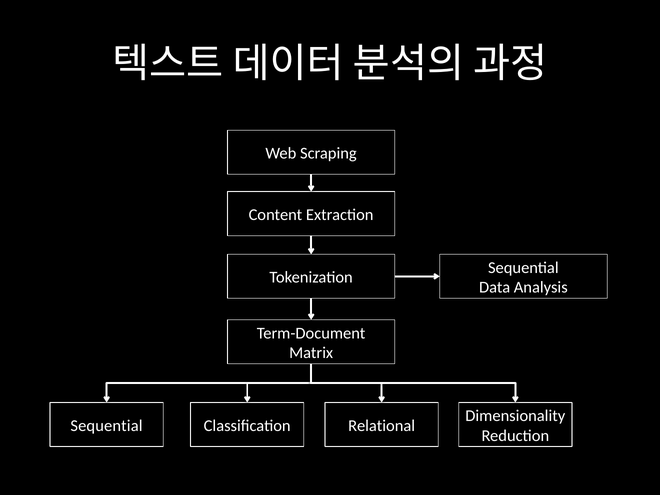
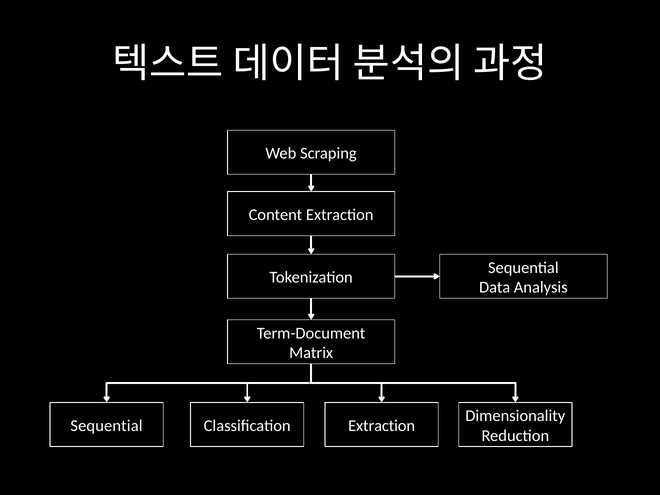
Classification Relational: Relational -> Extraction (382, 426)
